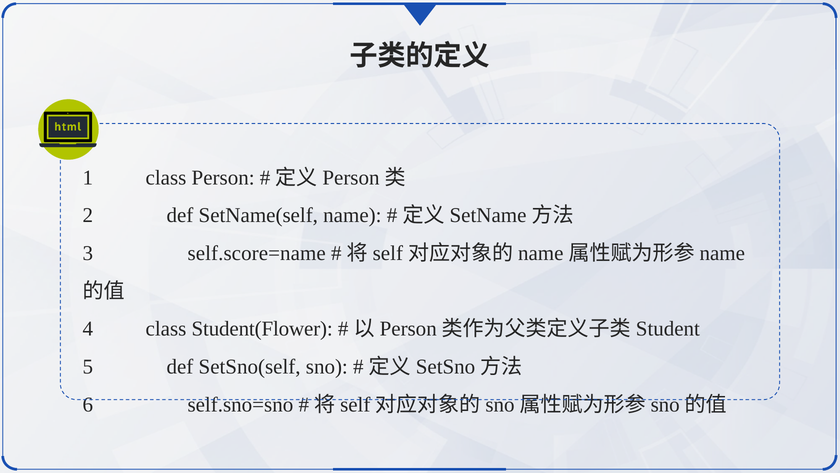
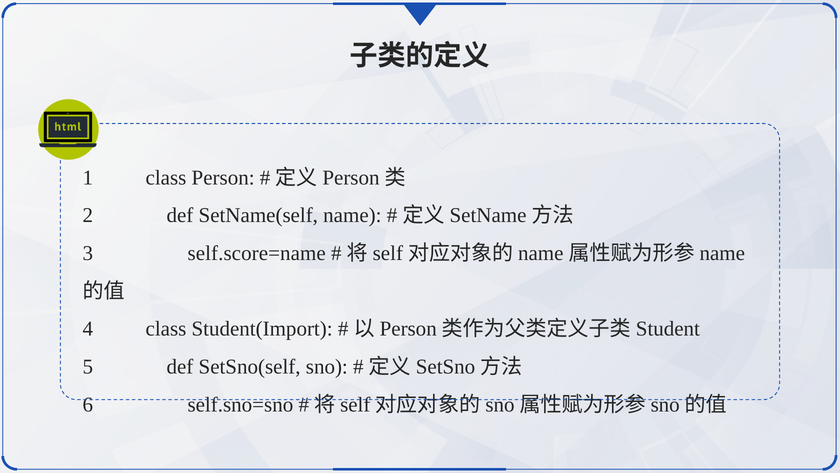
Student(Flower: Student(Flower -> Student(Import (262, 329)
